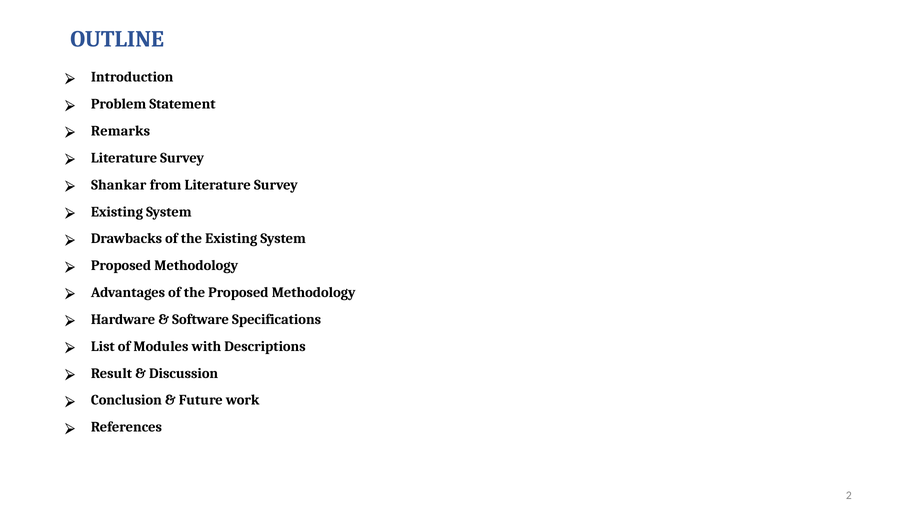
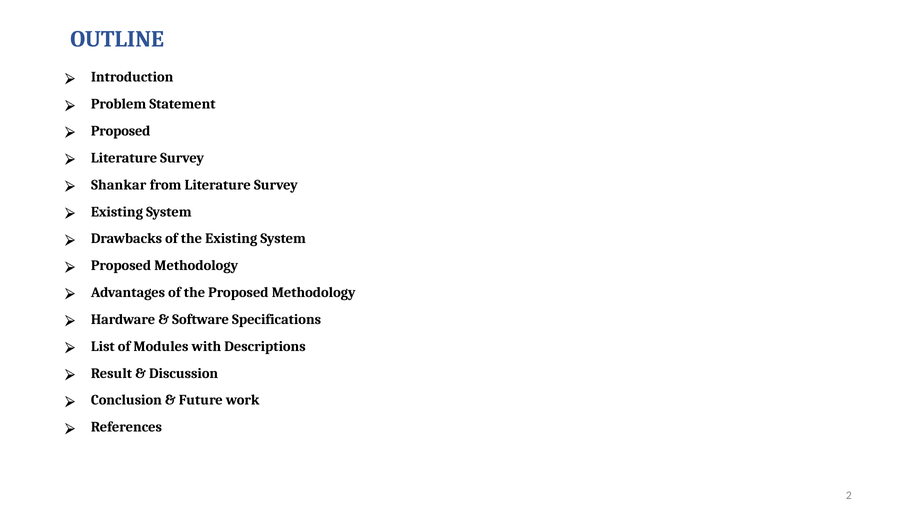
Remarks: Remarks -> Proposed (121, 131)
